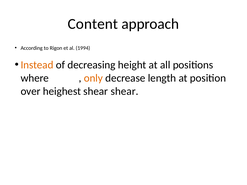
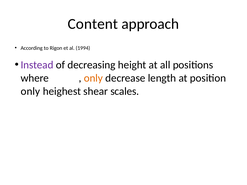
Instead colour: orange -> purple (37, 65)
over: over -> only (30, 91)
shear shear: shear -> scales (125, 91)
